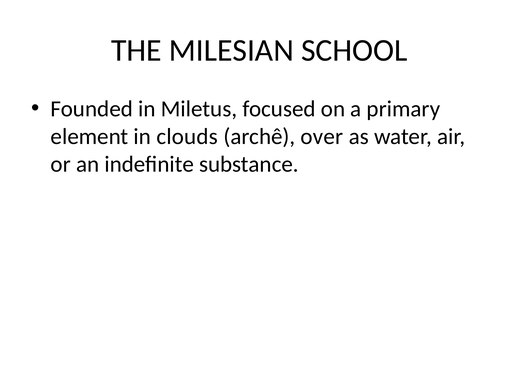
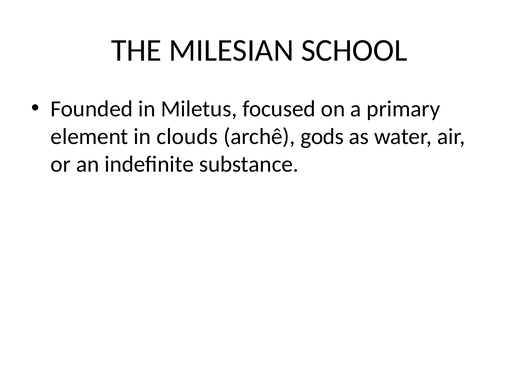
over: over -> gods (322, 137)
